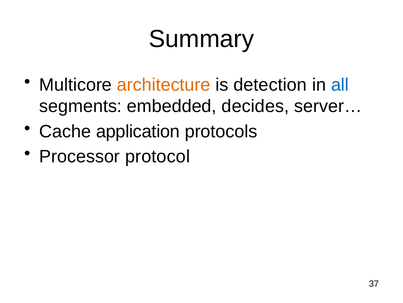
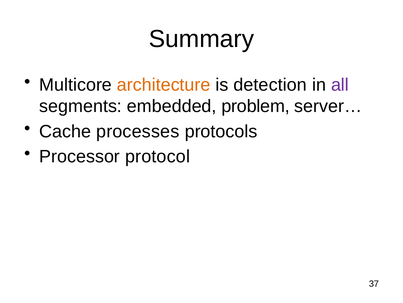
all colour: blue -> purple (340, 85)
decides: decides -> problem (256, 106)
application: application -> processes (138, 131)
